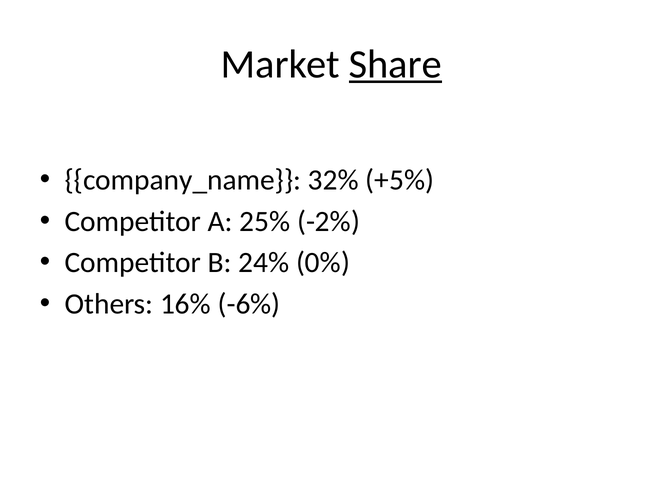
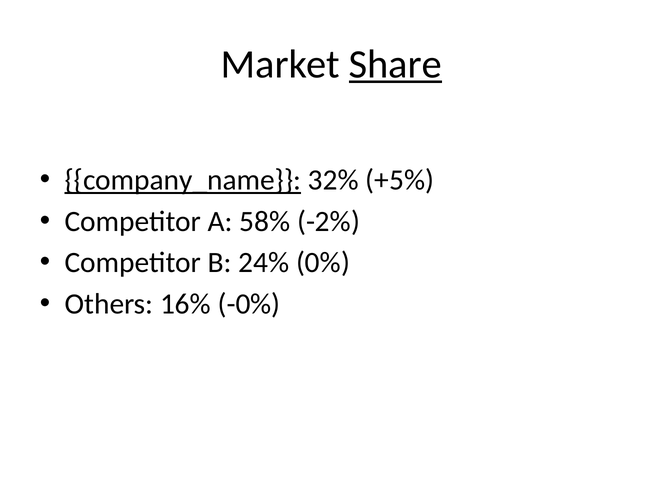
company_name underline: none -> present (183, 180)
25%: 25% -> 58% (265, 222)
-6%: -6% -> -0% (249, 304)
